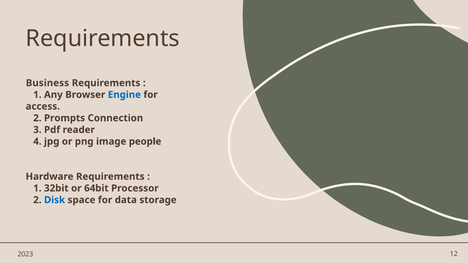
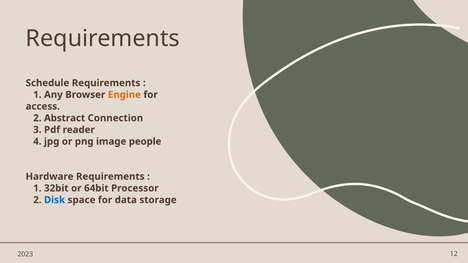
Business: Business -> Schedule (47, 83)
Engine colour: blue -> orange (124, 95)
Prompts: Prompts -> Abstract (65, 118)
